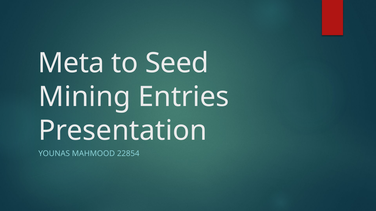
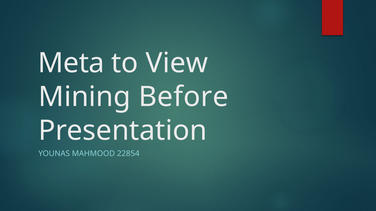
Seed: Seed -> View (177, 63)
Entries: Entries -> Before (183, 97)
